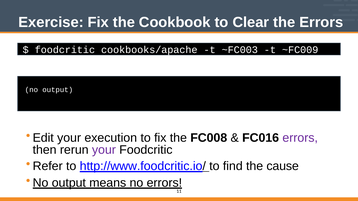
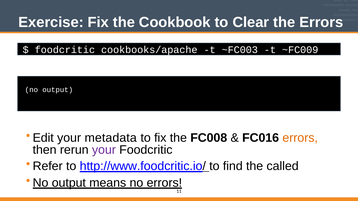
execution: execution -> metadata (111, 138)
errors colour: purple -> orange (300, 138)
cause: cause -> called (283, 166)
